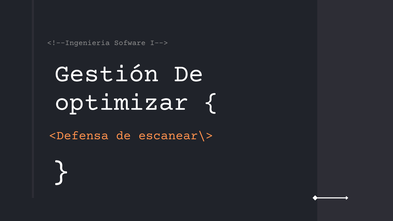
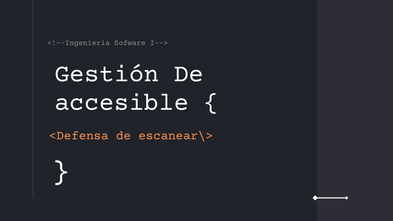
optimizar: optimizar -> accesible (122, 102)
